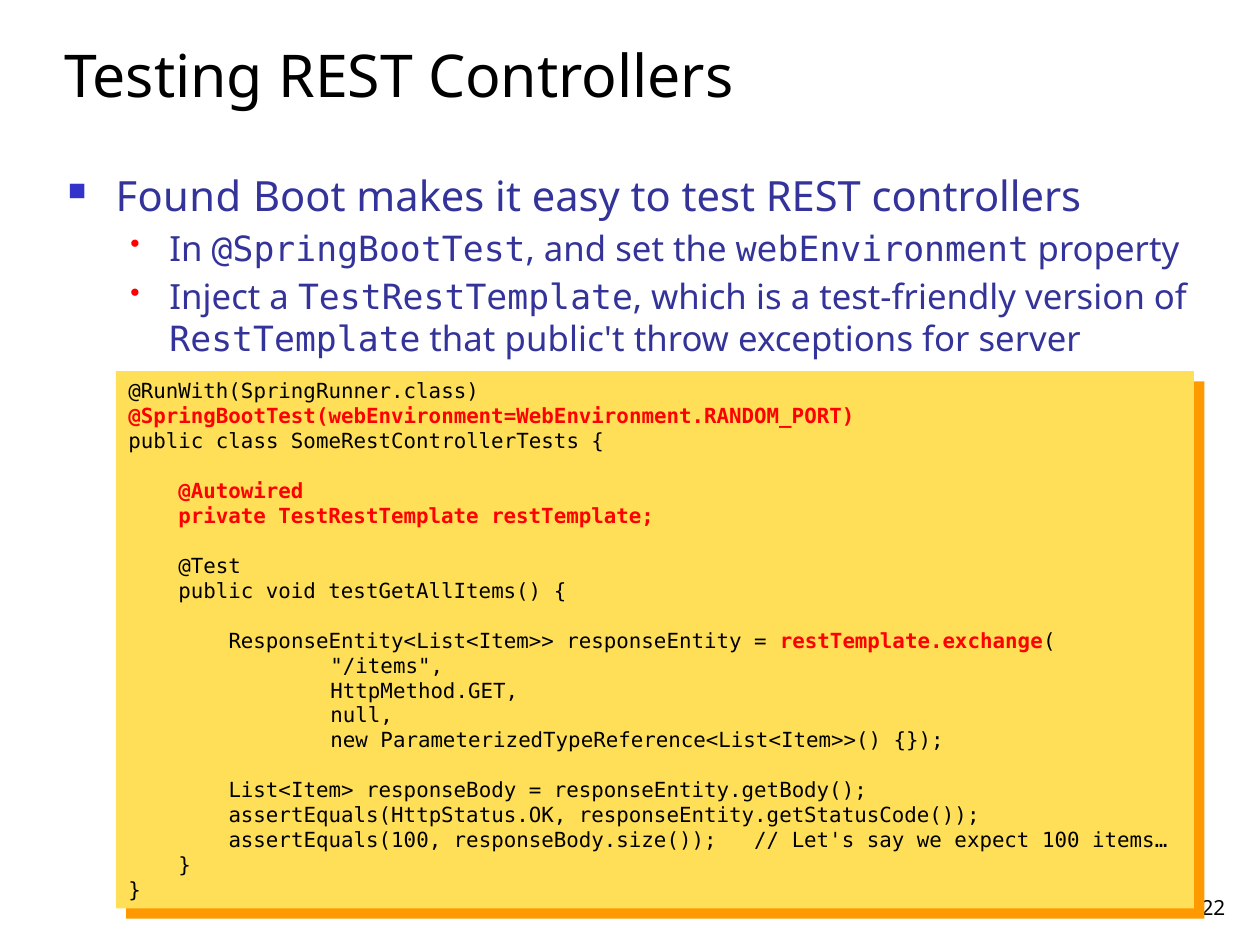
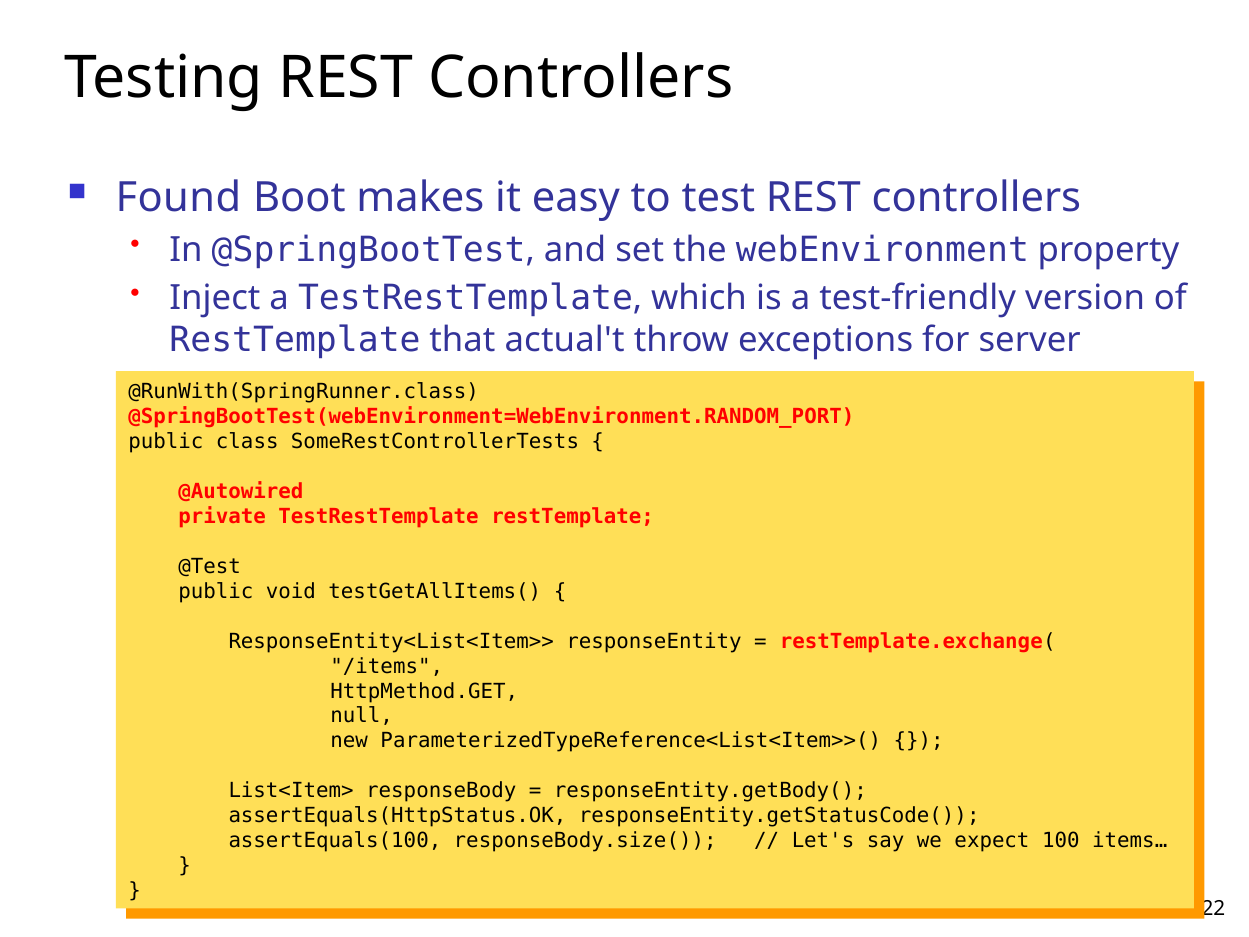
public't: public't -> actual't (565, 340)
